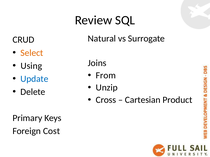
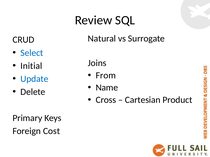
Select colour: orange -> blue (32, 53)
Using: Using -> Initial (31, 66)
Unzip: Unzip -> Name (107, 88)
